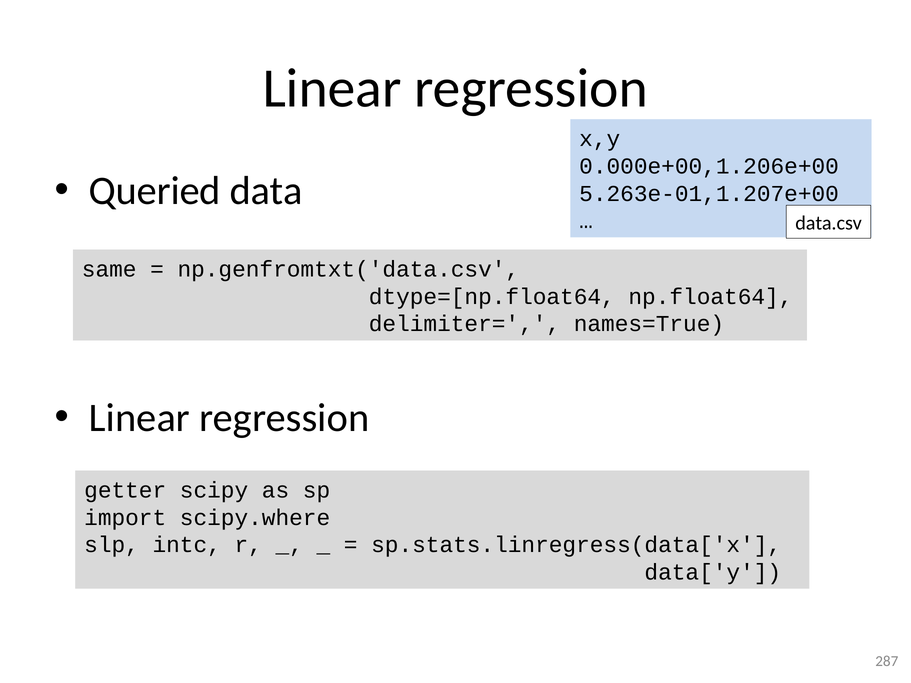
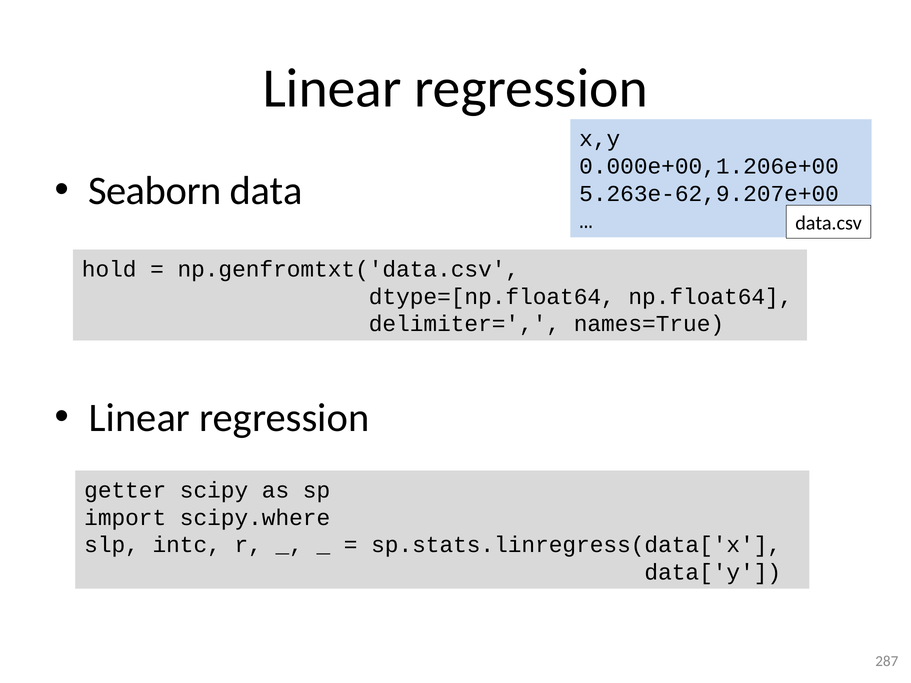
Queried: Queried -> Seaborn (155, 191)
5.263e-01,1.207e+00: 5.263e-01,1.207e+00 -> 5.263e-62,9.207e+00 (709, 194)
same: same -> hold (109, 269)
